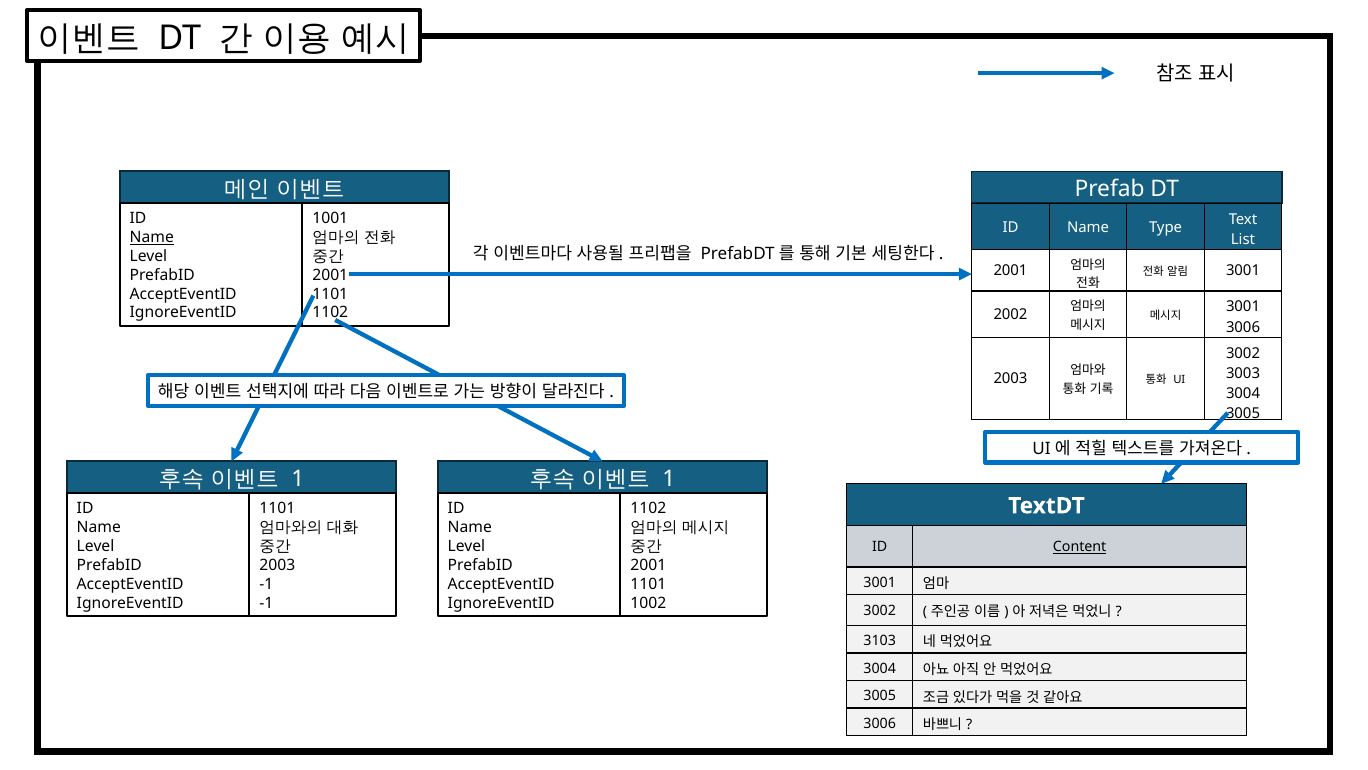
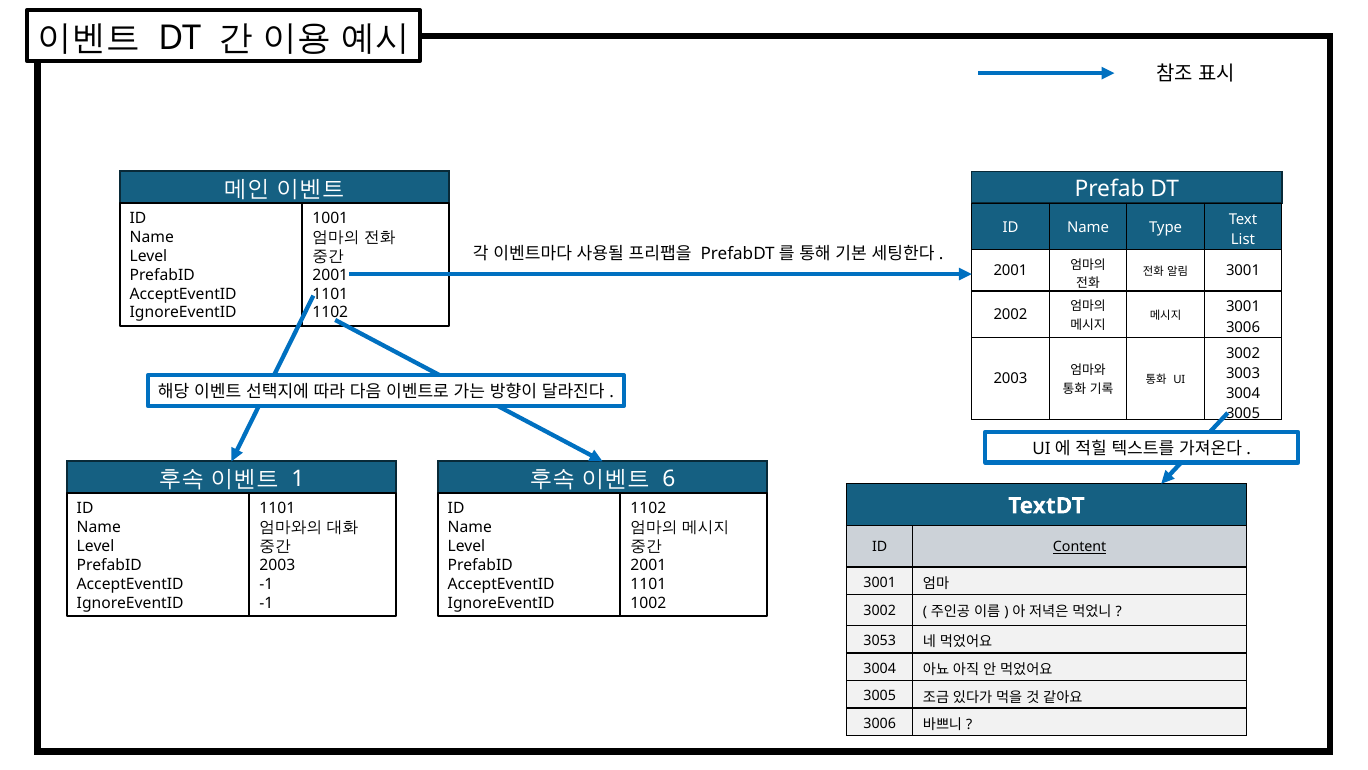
Name underline: present -> none (152, 237)
1: 1 -> 6 (669, 479)
3103: 3103 -> 3053 (880, 641)
